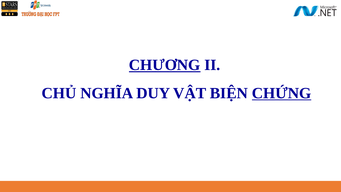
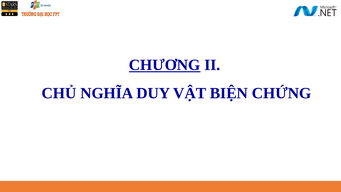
CHỨNG underline: present -> none (282, 93)
